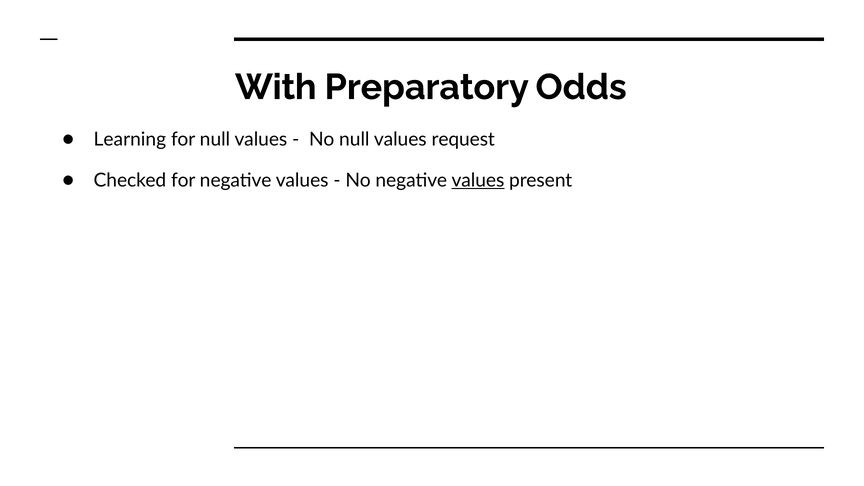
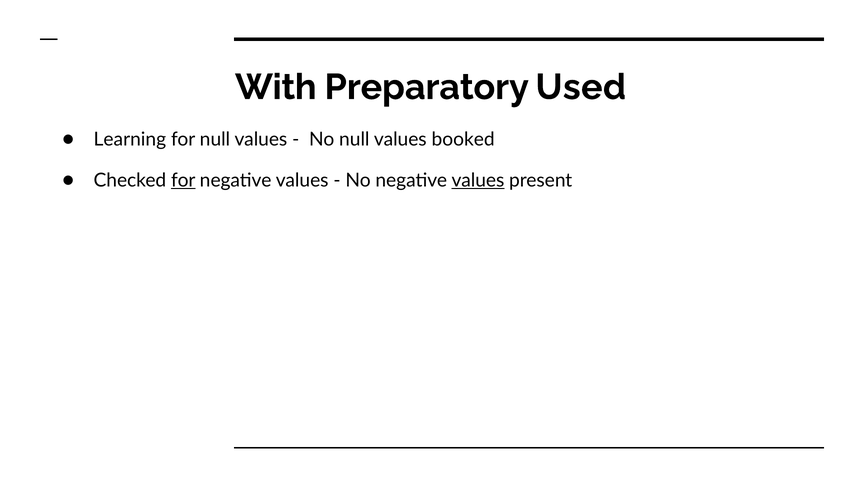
Odds: Odds -> Used (581, 87)
request: request -> booked (463, 139)
for underline: none -> present (183, 180)
